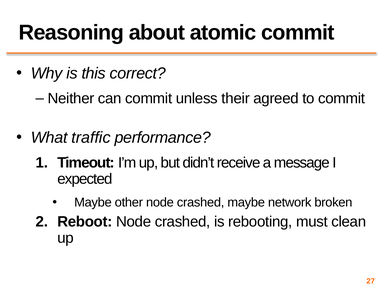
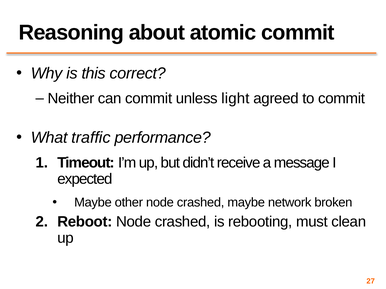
their: their -> light (235, 99)
